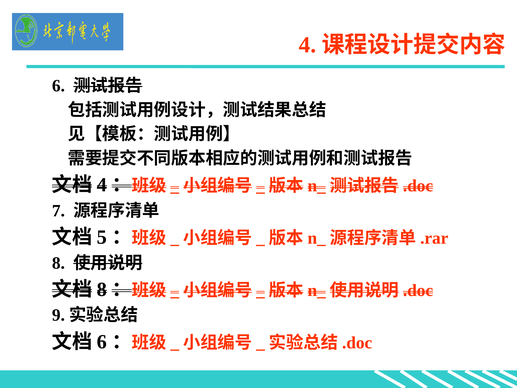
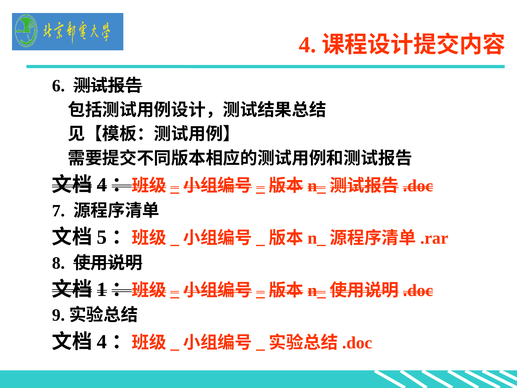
8: 8 -> 1 (102, 289)
6: 6 -> 4 (102, 342)
